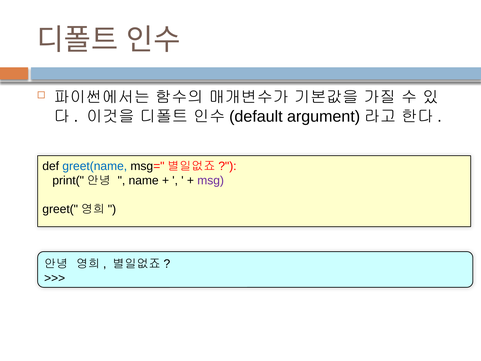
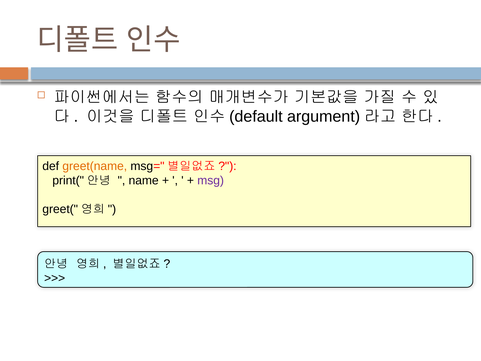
greet(name colour: blue -> orange (95, 166)
